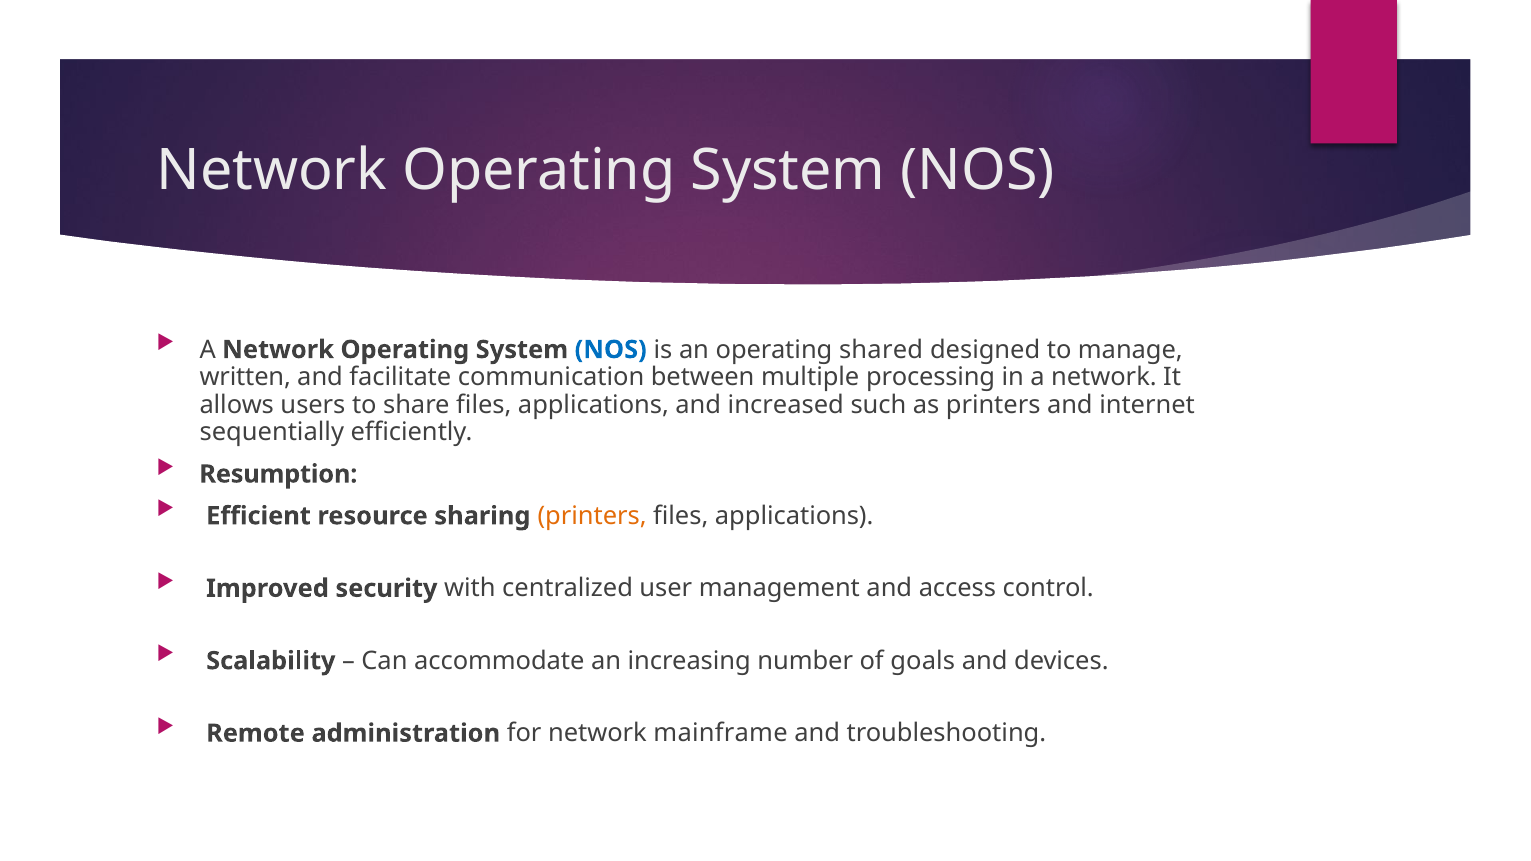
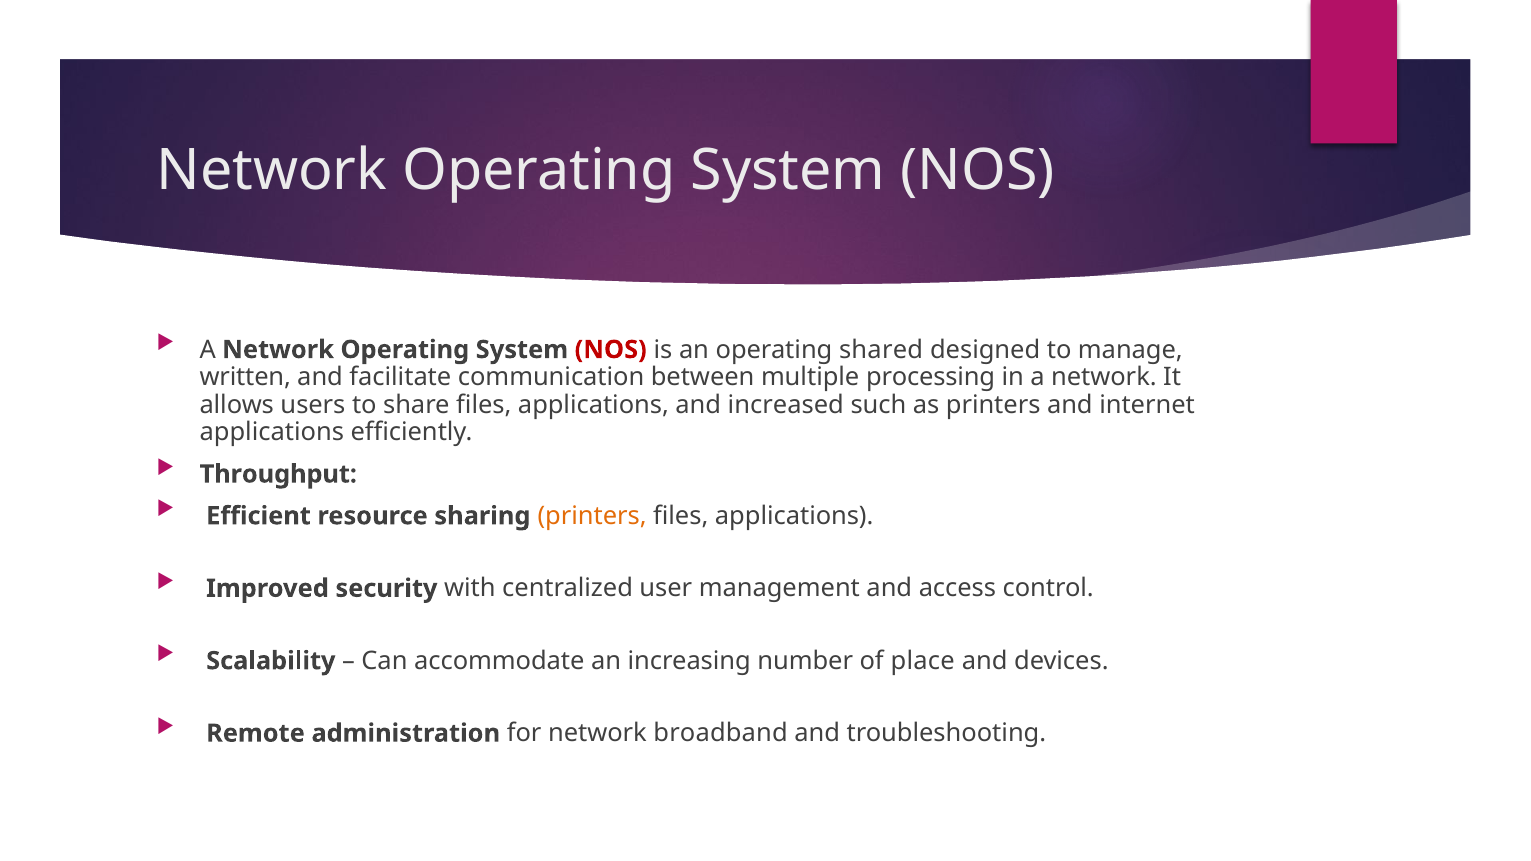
NOS colour: blue -> red (611, 350)
sequentially: sequentially -> applications (272, 432)
Resumption: Resumption -> Throughput (278, 474)
goals: goals -> place (923, 661)
mainframe: mainframe -> broadband (721, 733)
